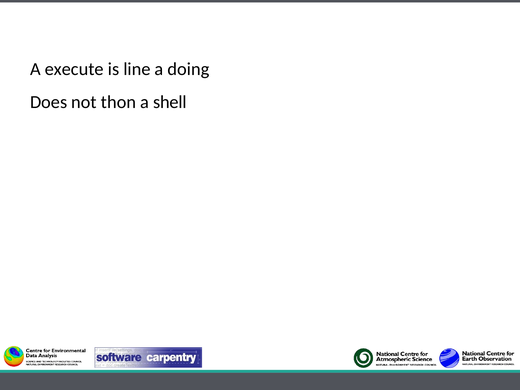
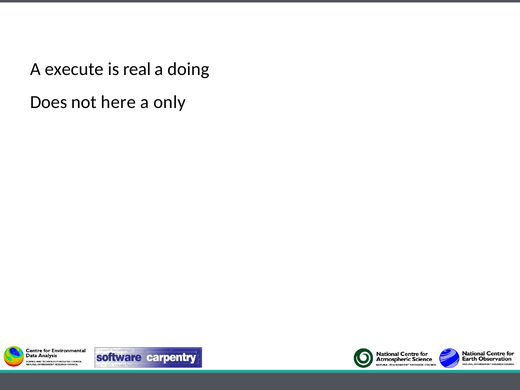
line: line -> real (137, 69)
thon: thon -> here (118, 102)
shell: shell -> only (170, 102)
